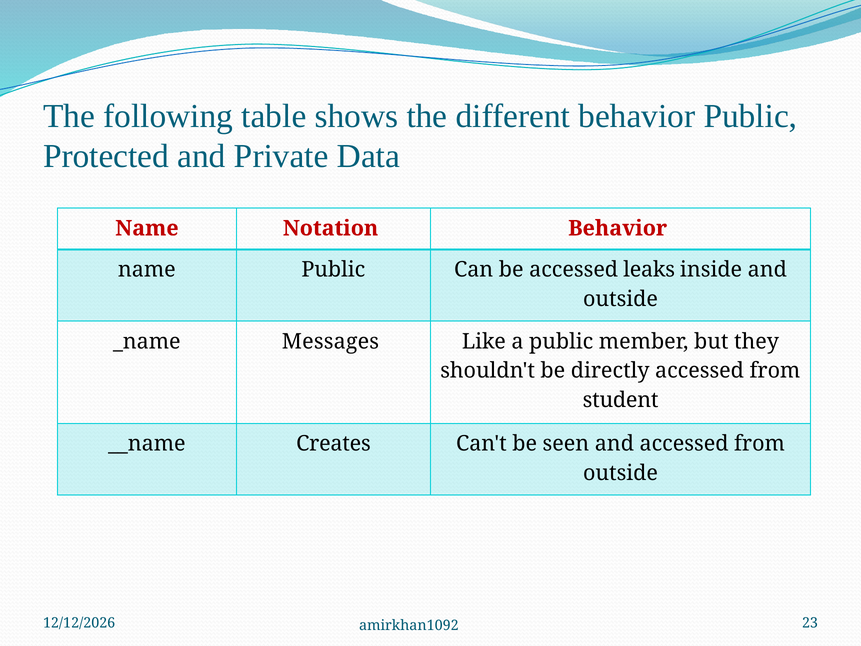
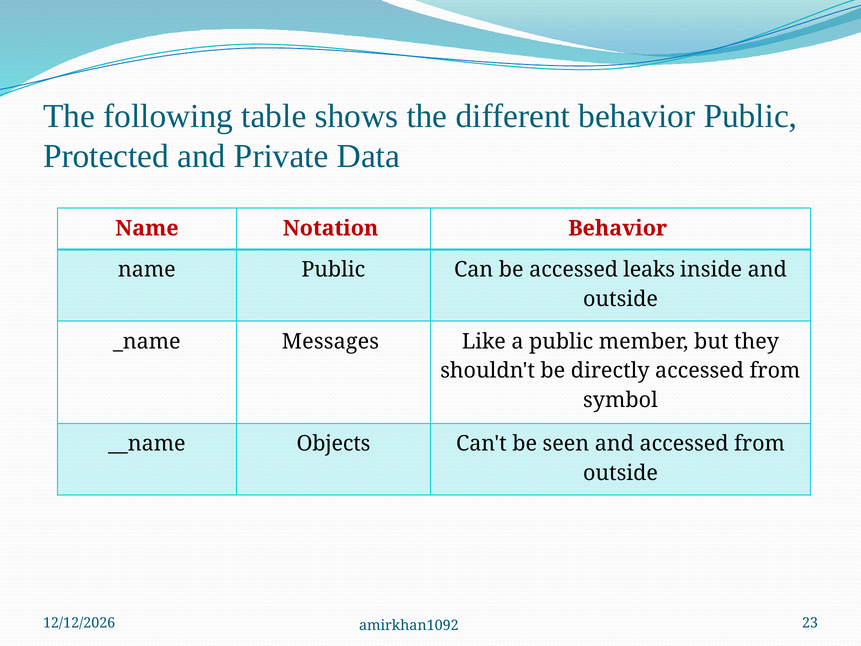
student: student -> symbol (620, 400)
Creates: Creates -> Objects (333, 444)
